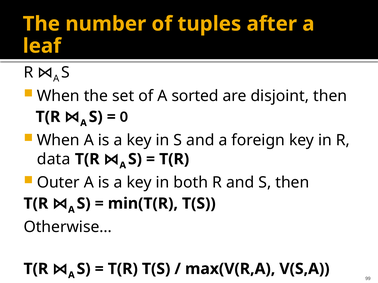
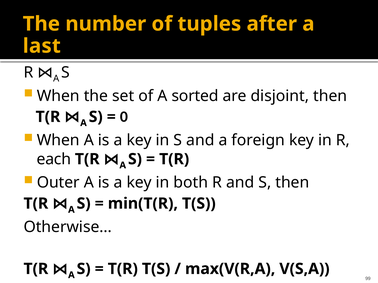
leaf: leaf -> last (42, 46)
data: data -> each (54, 159)
